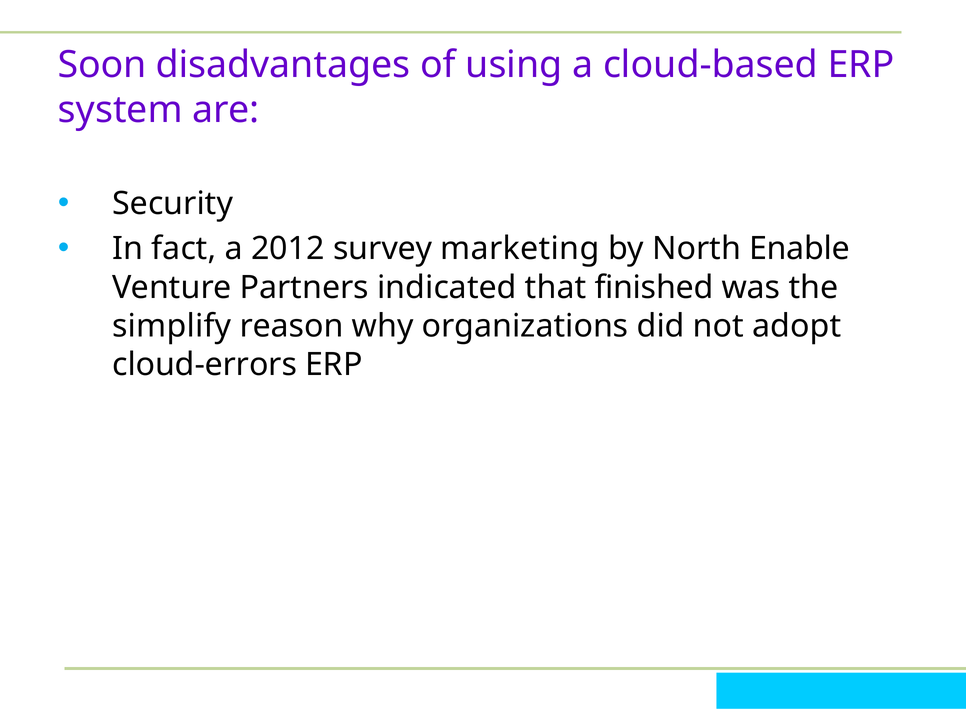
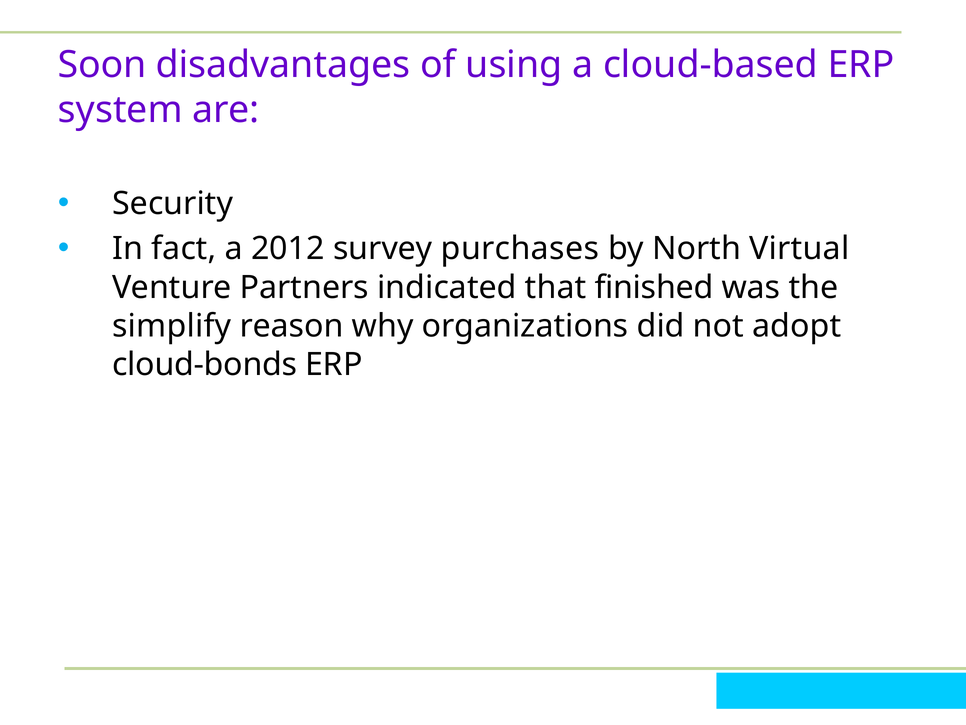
marketing: marketing -> purchases (520, 249)
Enable: Enable -> Virtual (799, 249)
cloud-errors: cloud-errors -> cloud-bonds (205, 365)
